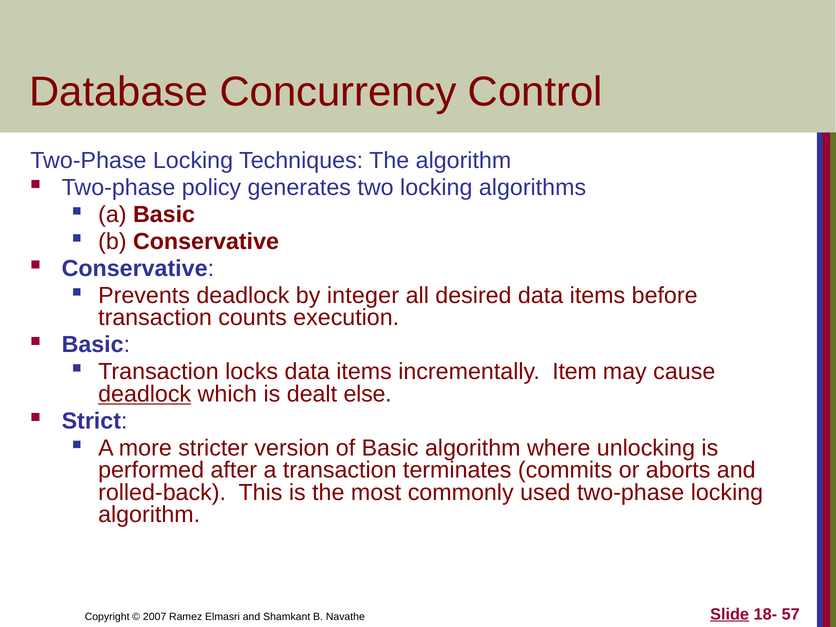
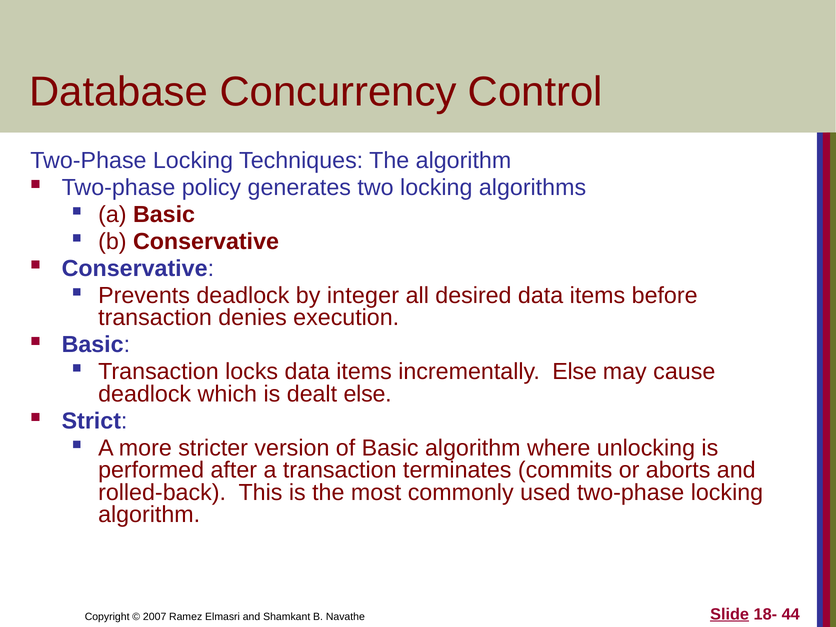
counts: counts -> denies (253, 318)
incrementally Item: Item -> Else (575, 372)
deadlock underline: present -> none (145, 394)
57: 57 -> 44 (791, 614)
